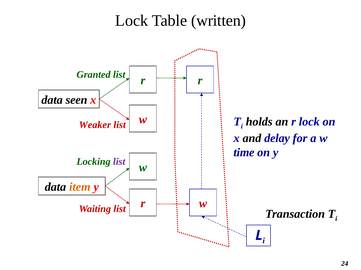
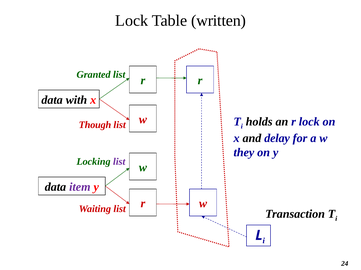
seen: seen -> with (76, 100)
Weaker: Weaker -> Though (95, 125)
time: time -> they (244, 153)
item colour: orange -> purple (80, 187)
